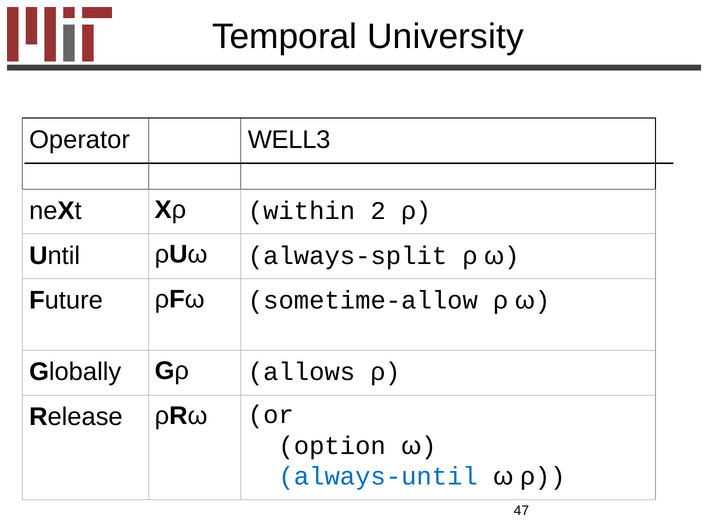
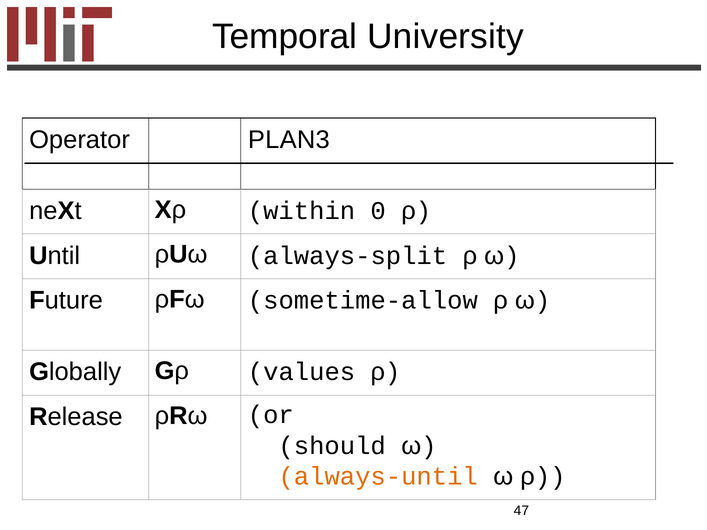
WELL3: WELL3 -> PLAN3 (289, 140)
2: 2 -> 0 (378, 211)
allows: allows -> values (302, 372)
option: option -> should (332, 446)
always-until colour: blue -> orange (378, 477)
